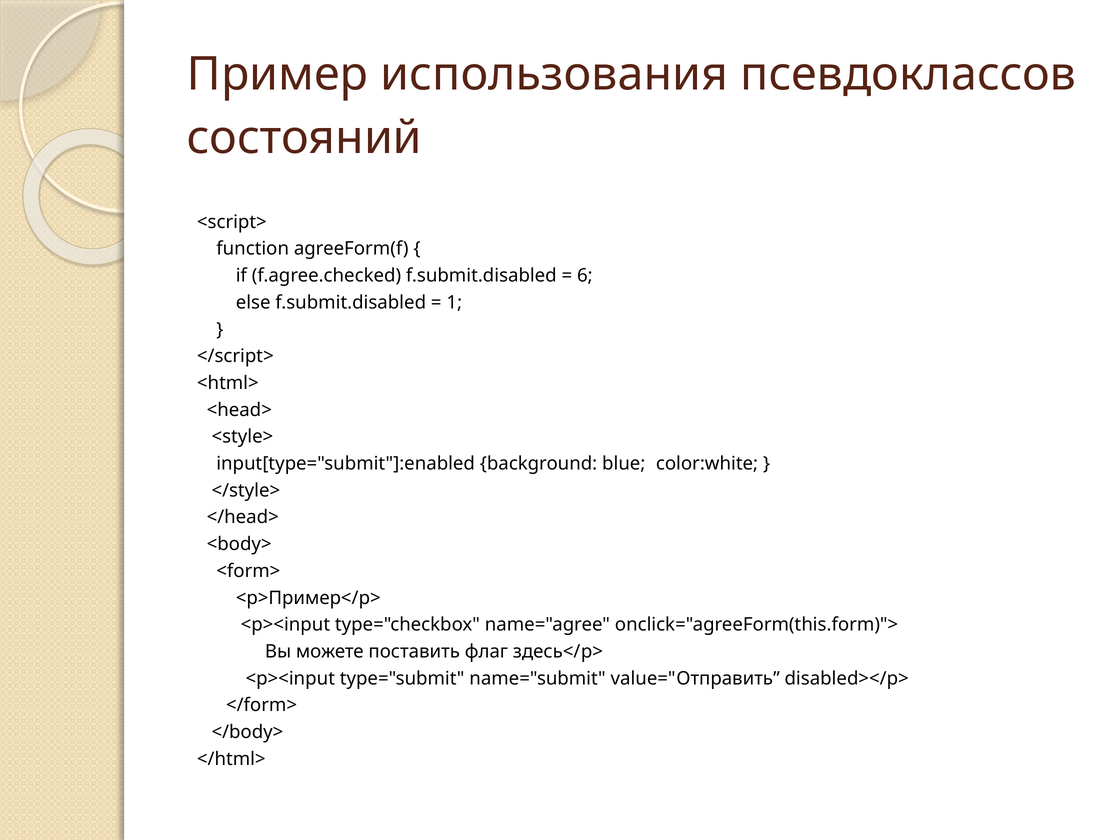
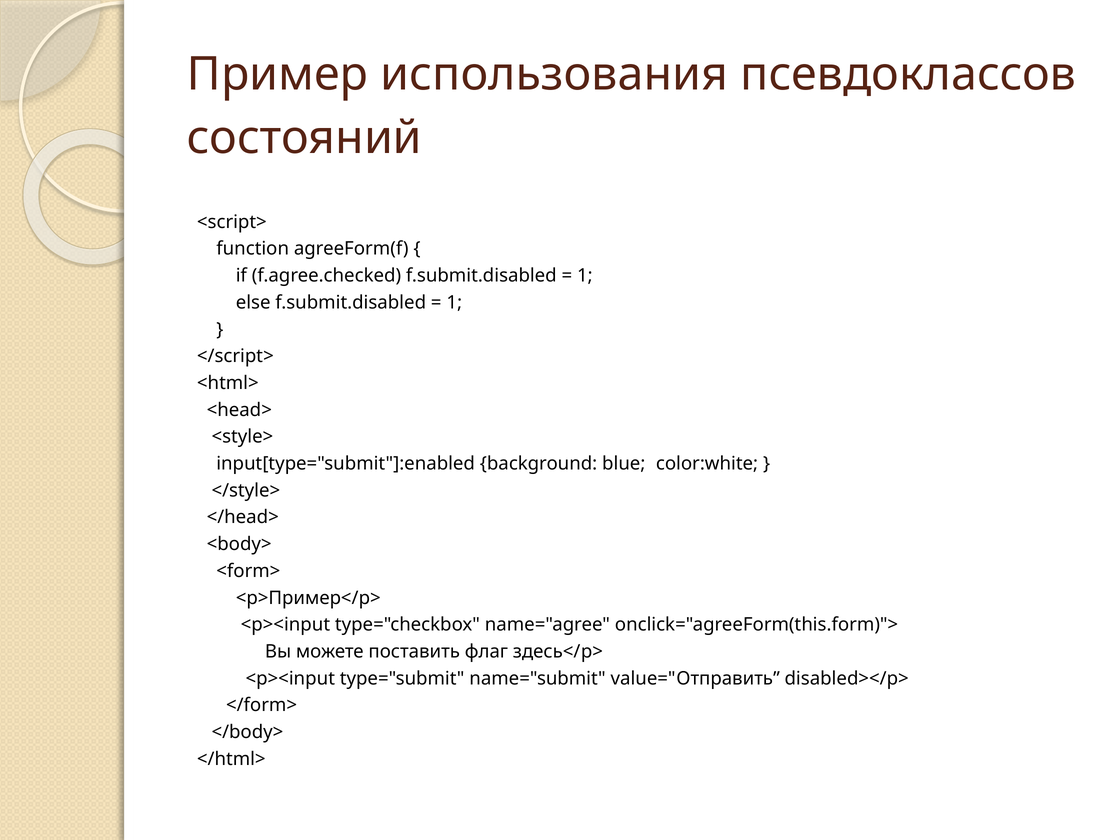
6: 6 -> 1 (585, 276)
